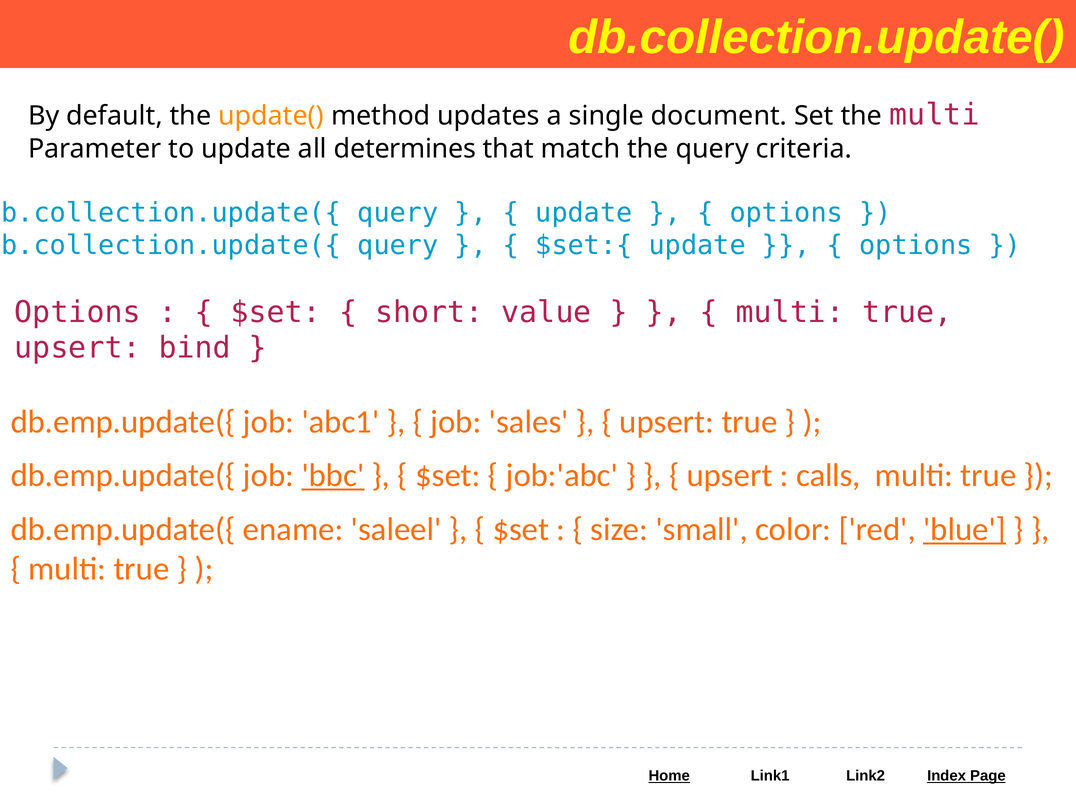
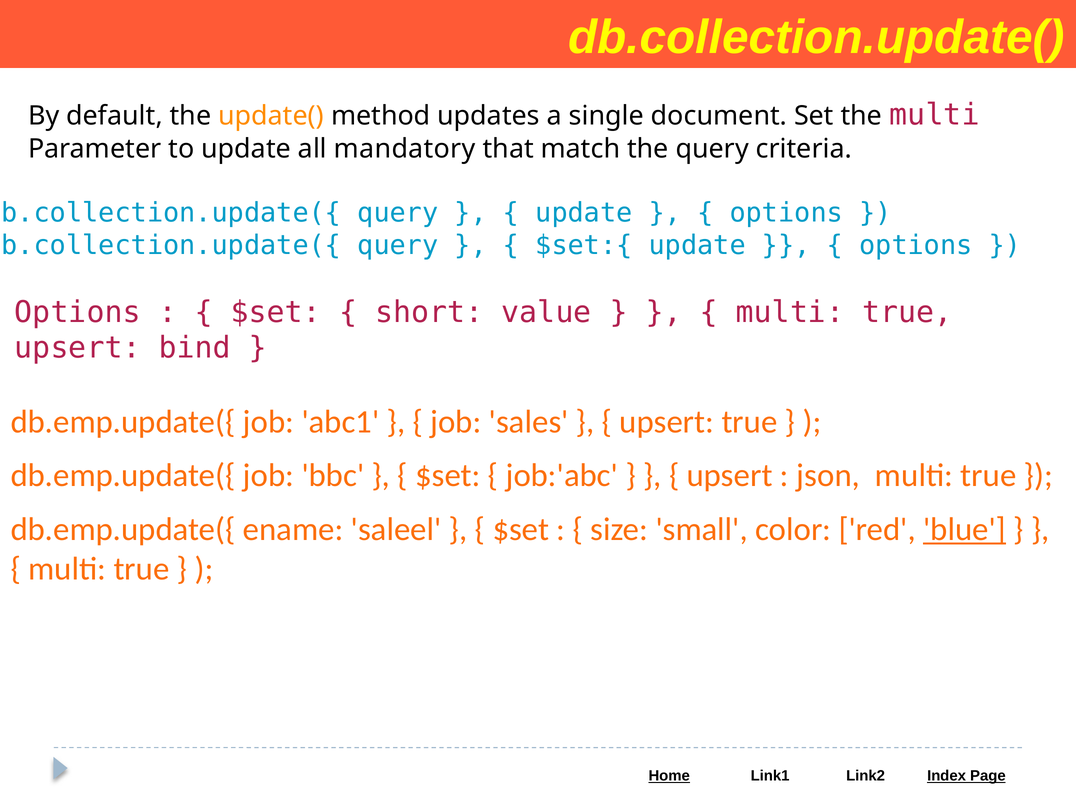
determines: determines -> mandatory (405, 149)
bbc underline: present -> none (333, 476)
calls: calls -> json (828, 476)
